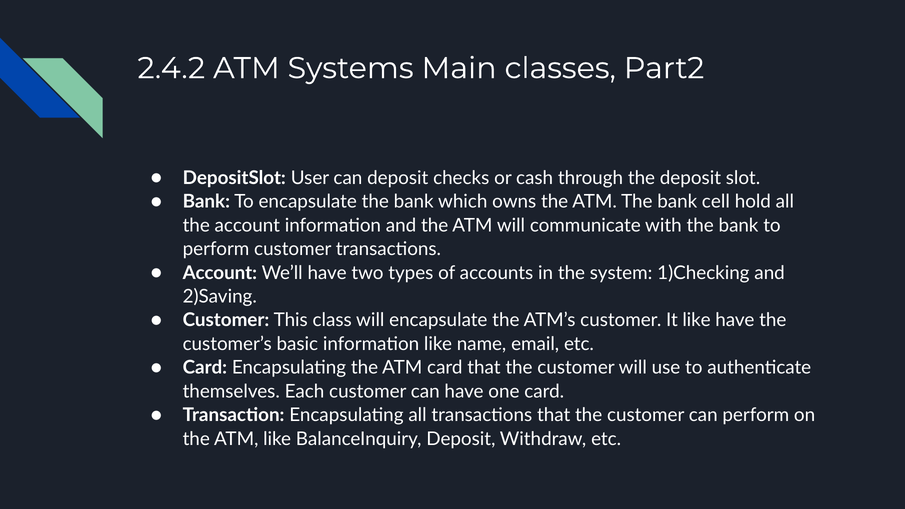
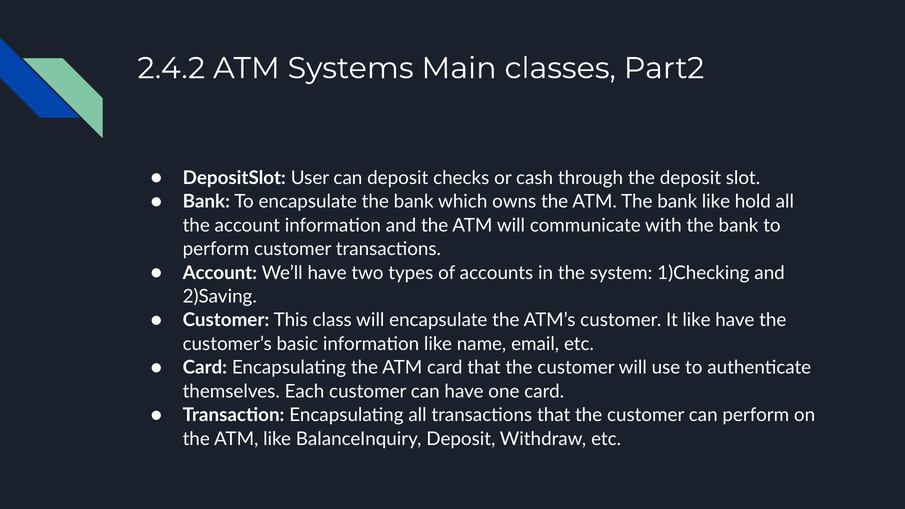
bank cell: cell -> like (716, 202)
